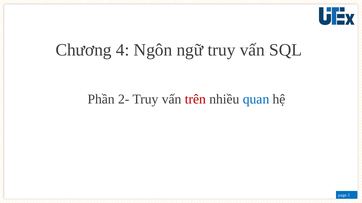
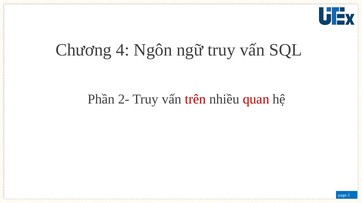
quan colour: blue -> red (256, 100)
